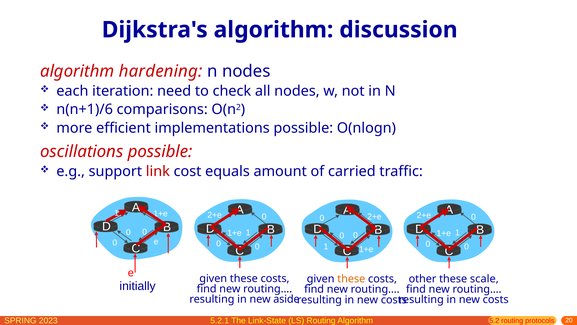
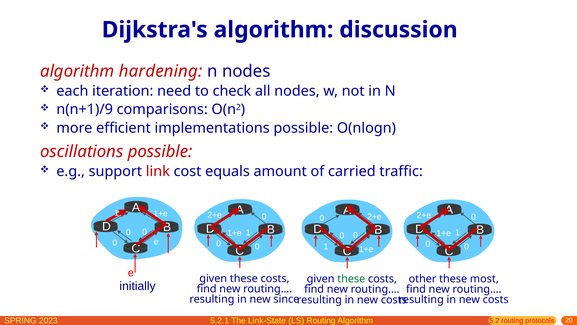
n(n+1)/6: n(n+1)/6 -> n(n+1)/9 (85, 109)
scale: scale -> most (484, 279)
these colour: orange -> green (351, 279)
aside: aside -> since (286, 299)
